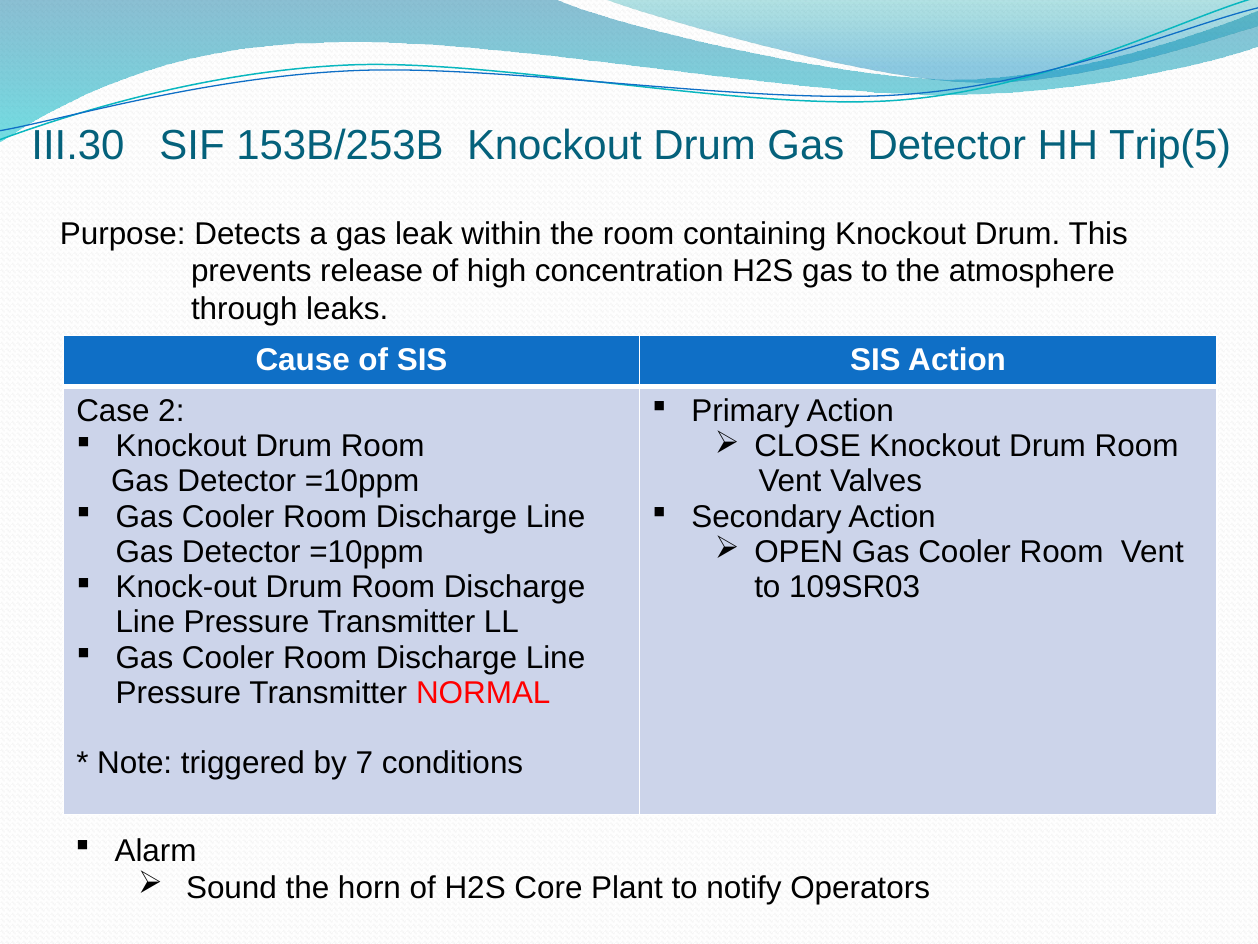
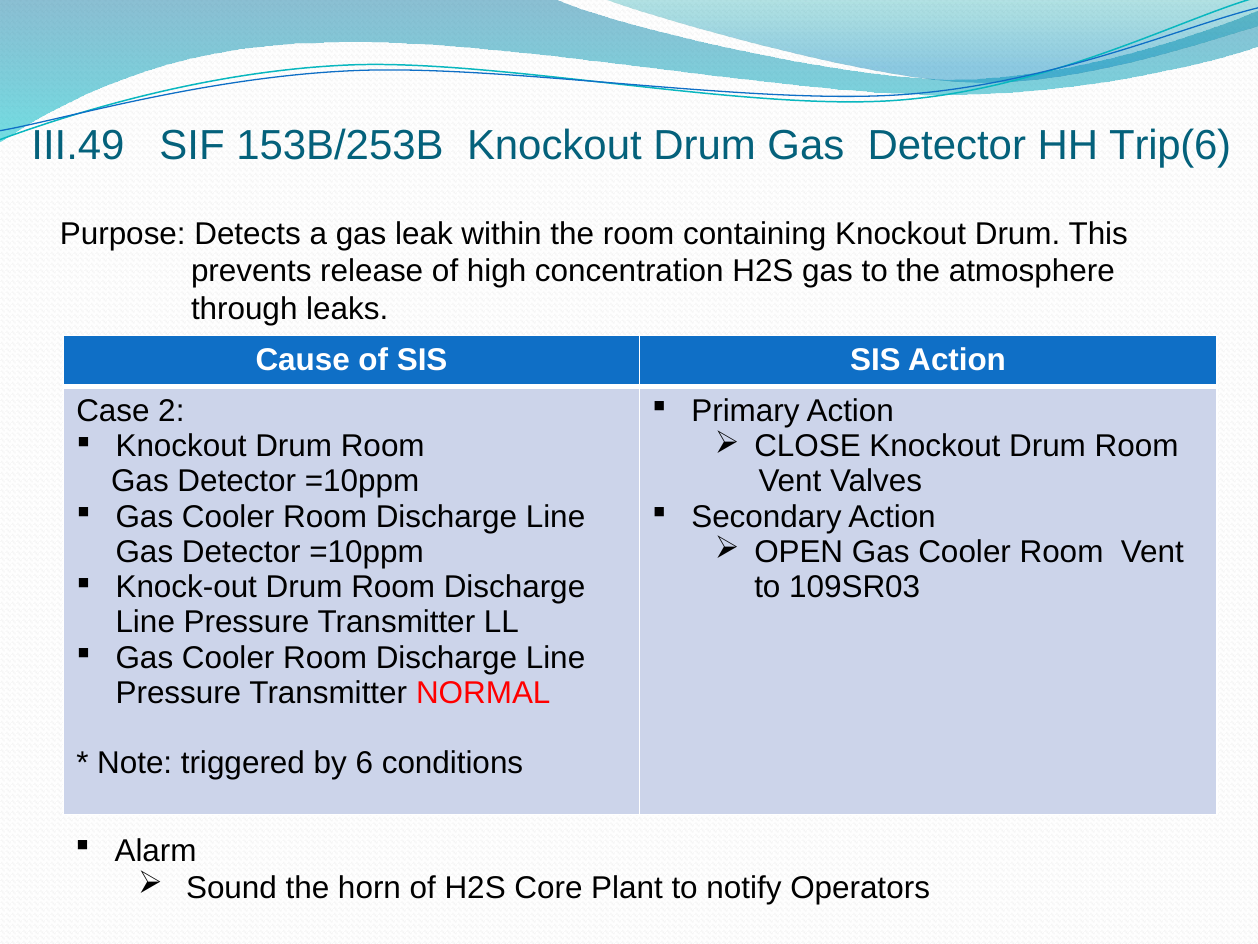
III.30: III.30 -> III.49 (78, 145)
Trip(5: Trip(5 -> Trip(6 (1170, 145)
7: 7 -> 6 (364, 763)
